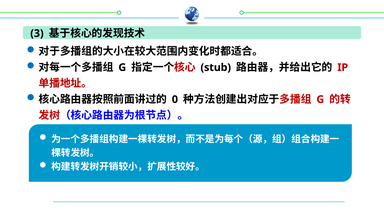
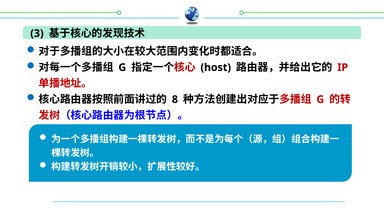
stub: stub -> host (216, 67)
0: 0 -> 8 (175, 99)
